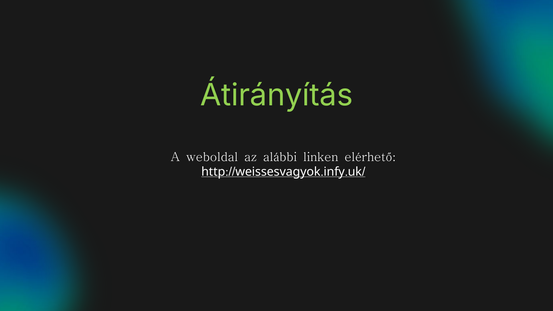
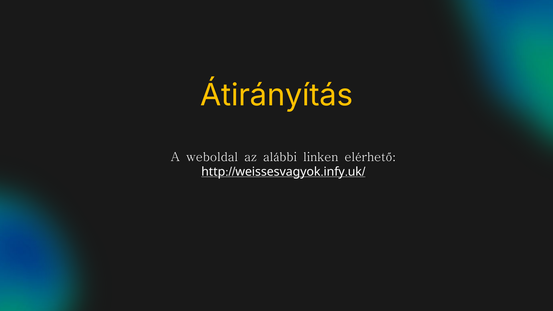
Átirányítás colour: light green -> yellow (276, 95)
